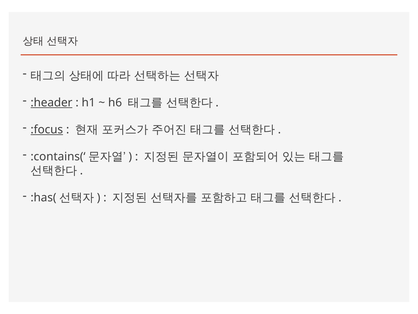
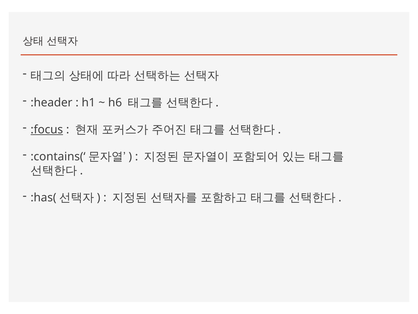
:header underline: present -> none (52, 102)
